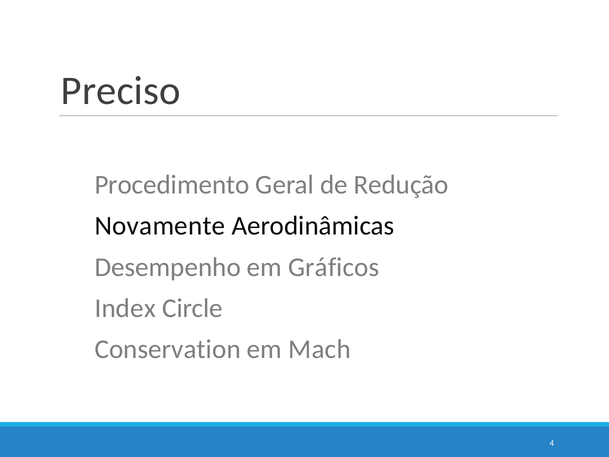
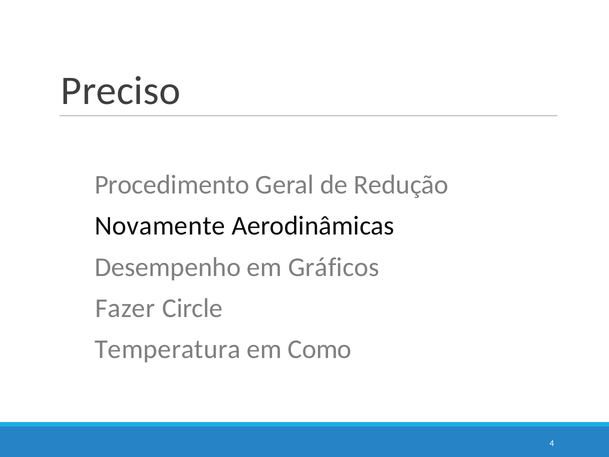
Index: Index -> Fazer (125, 308)
Conservation: Conservation -> Temperatura (168, 349)
Mach: Mach -> Como (320, 349)
